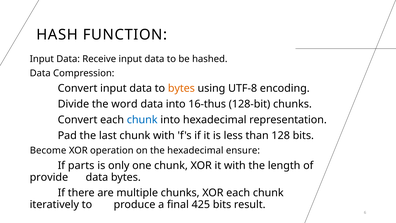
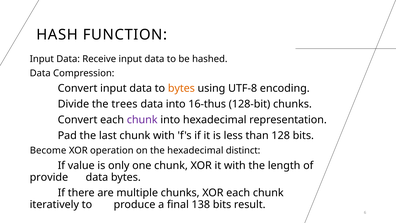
word: word -> trees (124, 104)
chunk colour: blue -> purple (142, 120)
ensure: ensure -> distinct (243, 150)
parts: parts -> value (81, 165)
425: 425 -> 138 (201, 204)
